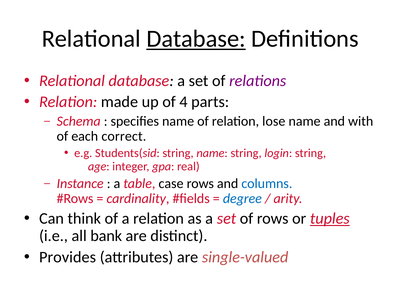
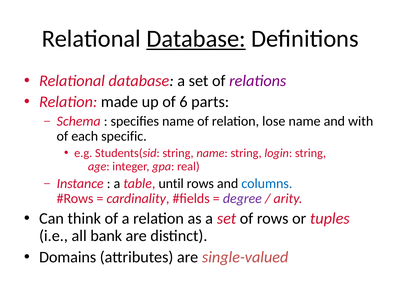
4: 4 -> 6 (183, 102)
correct: correct -> specific (124, 136)
case: case -> until (171, 184)
degree colour: blue -> purple (242, 199)
tuples underline: present -> none (330, 218)
Provides: Provides -> Domains (68, 257)
